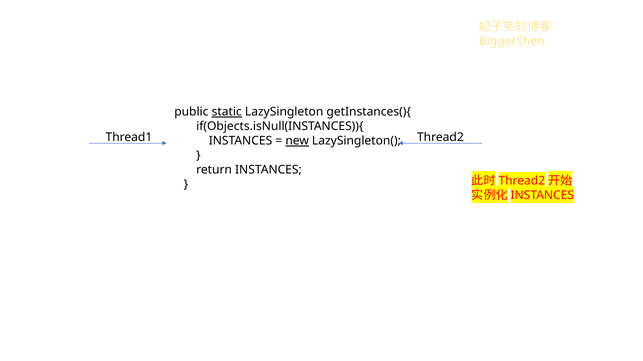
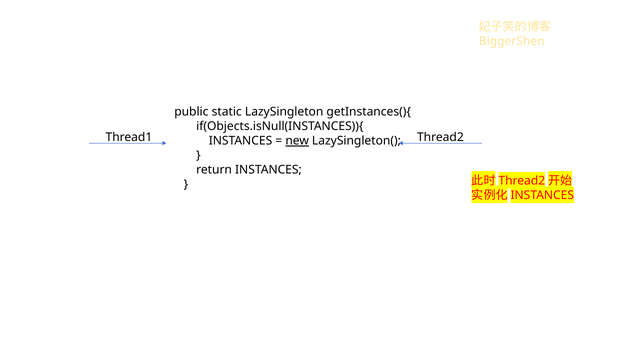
static underline: present -> none (227, 112)
